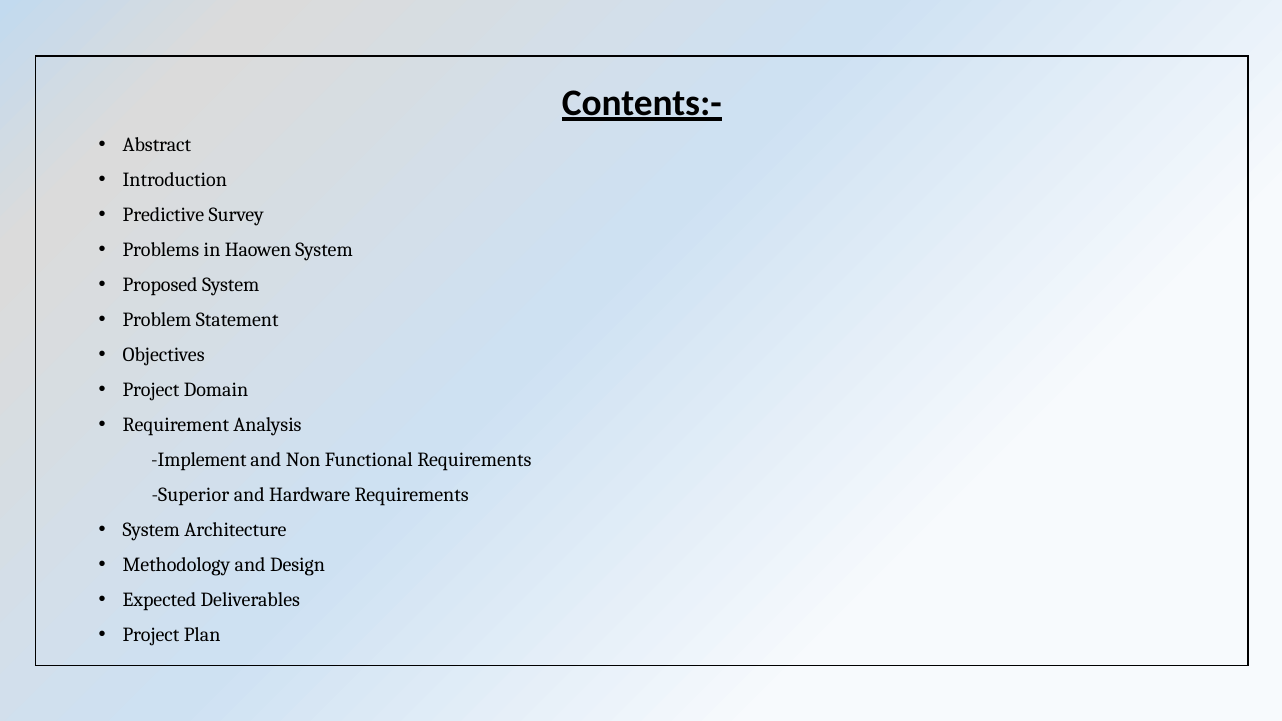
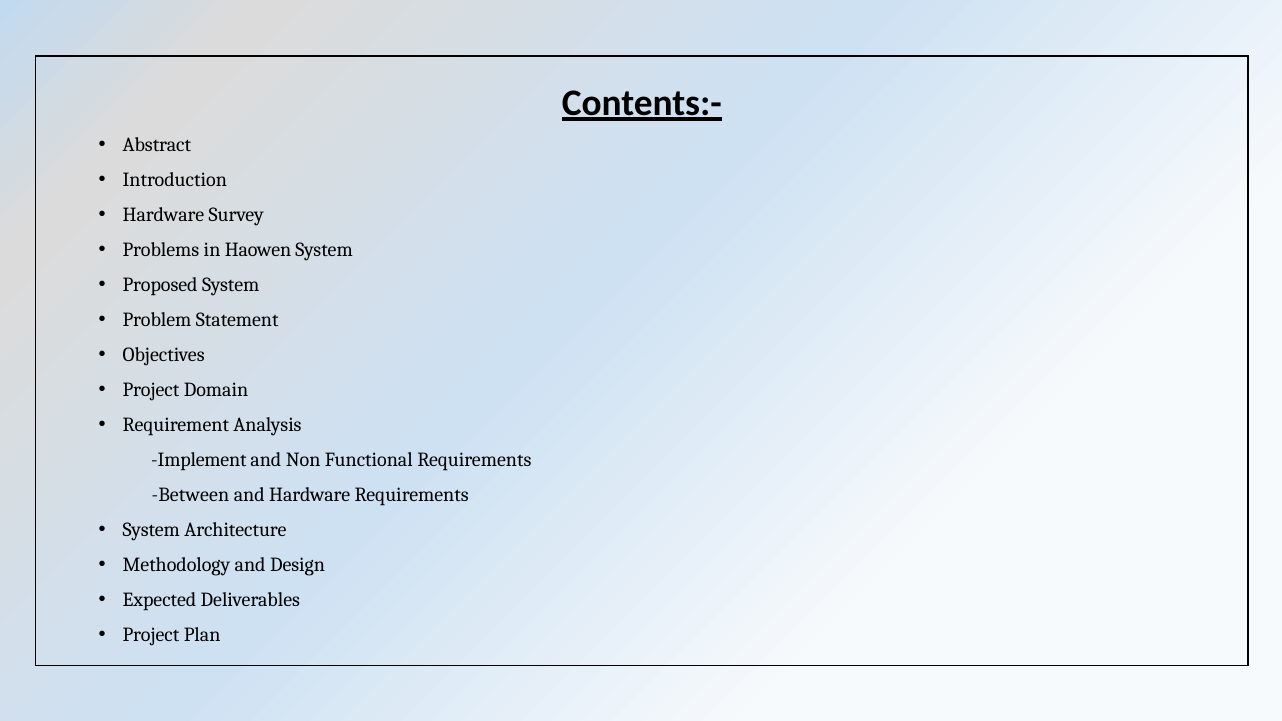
Predictive: Predictive -> Hardware (163, 215)
Superior: Superior -> Between (190, 495)
